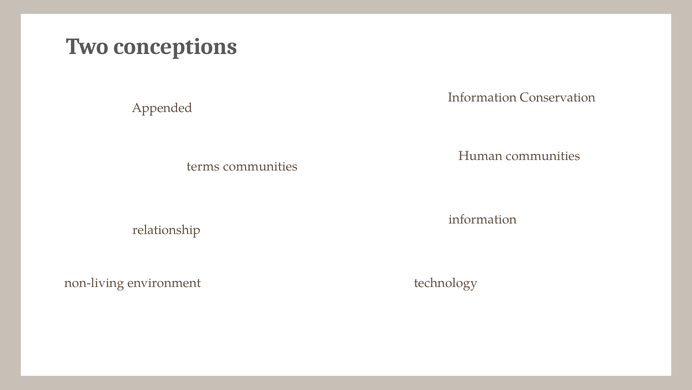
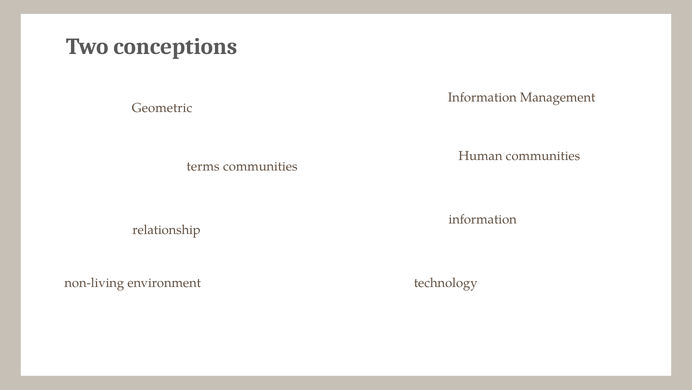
Conservation: Conservation -> Management (558, 98)
Appended: Appended -> Geometric (162, 108)
